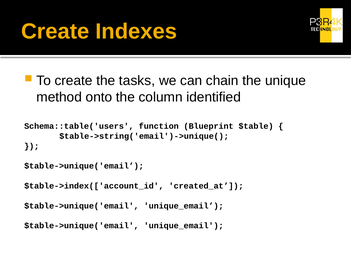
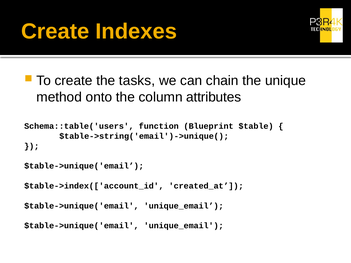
identified: identified -> attributes (214, 97)
